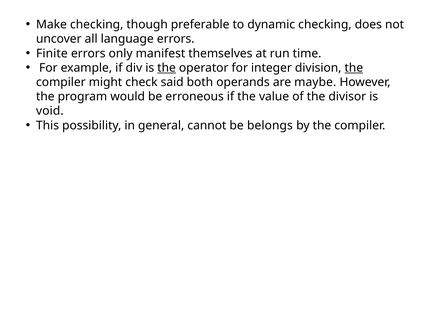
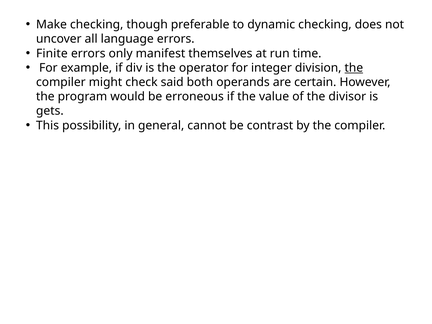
the underline: present -> none (167, 68)
maybe: maybe -> certain (315, 82)
void: void -> gets (50, 111)
belongs: belongs -> contrast (270, 125)
